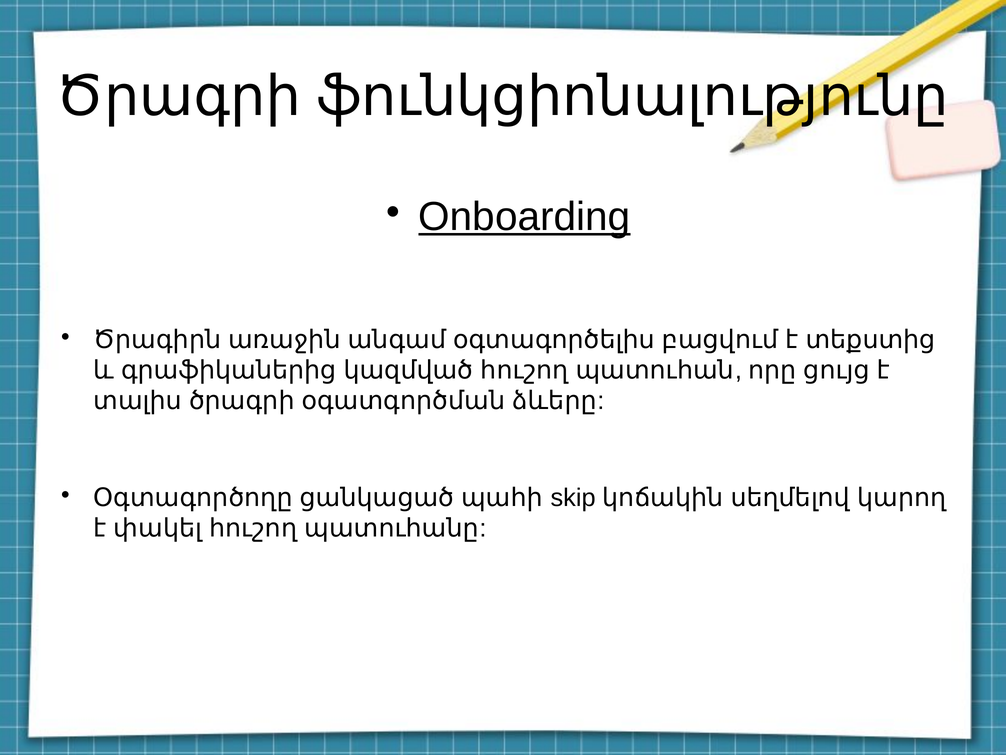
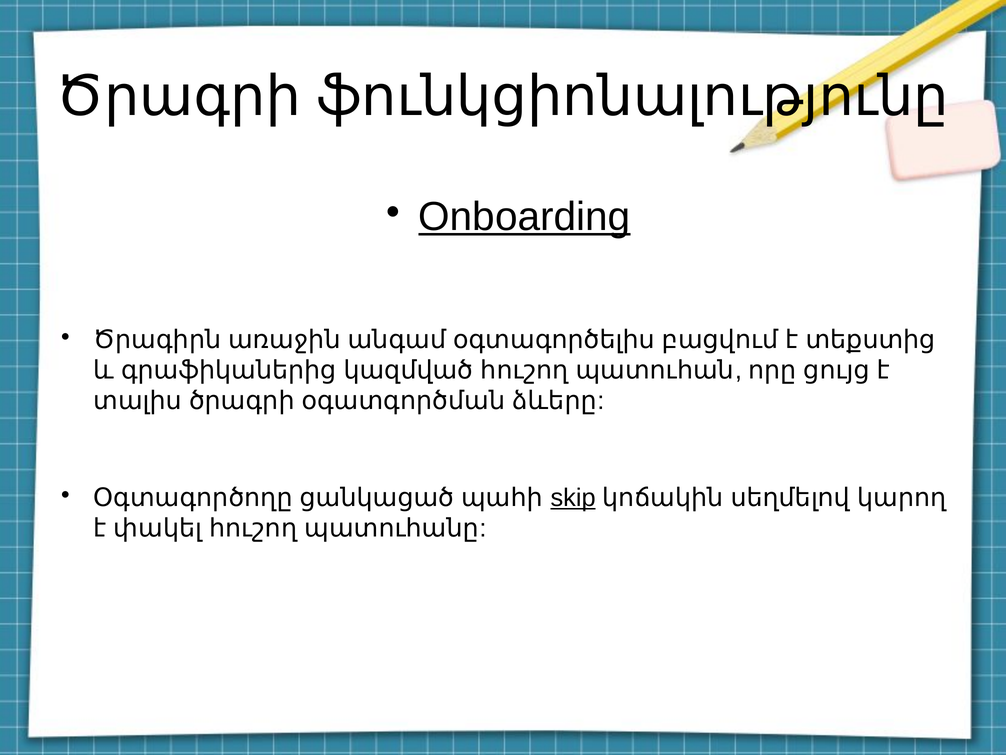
skip underline: none -> present (573, 498)
